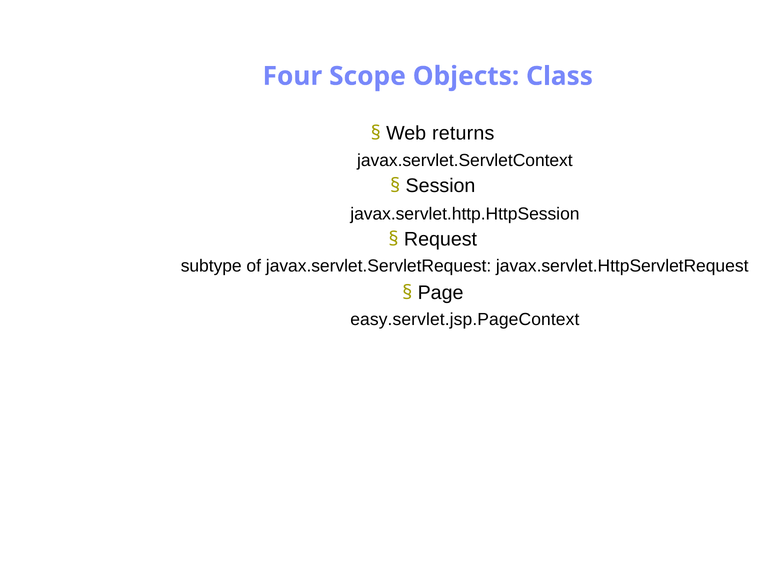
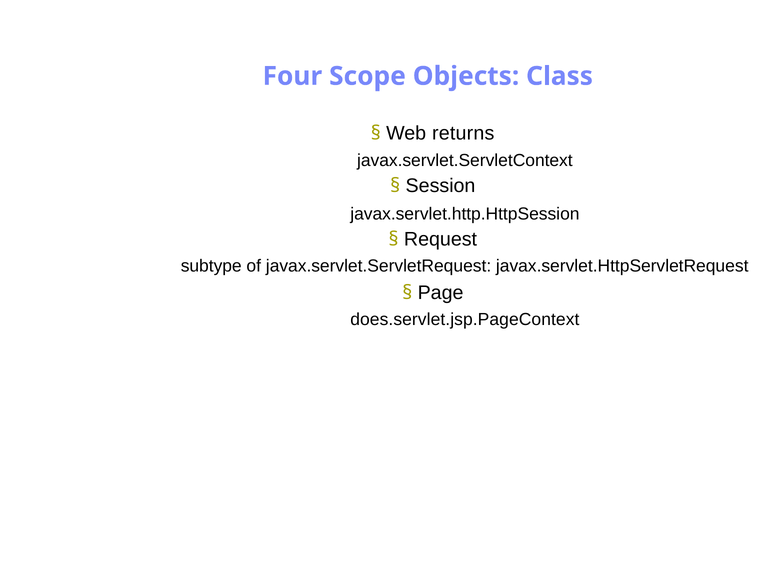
easy.servlet.jsp.PageContext: easy.servlet.jsp.PageContext -> does.servlet.jsp.PageContext (465, 320)
